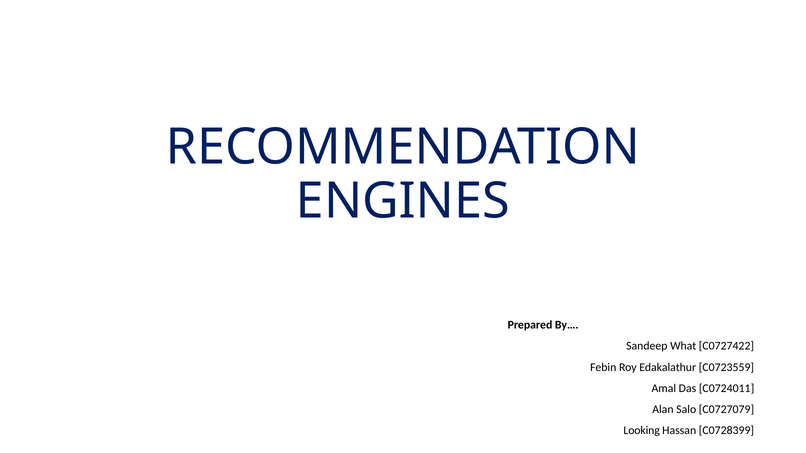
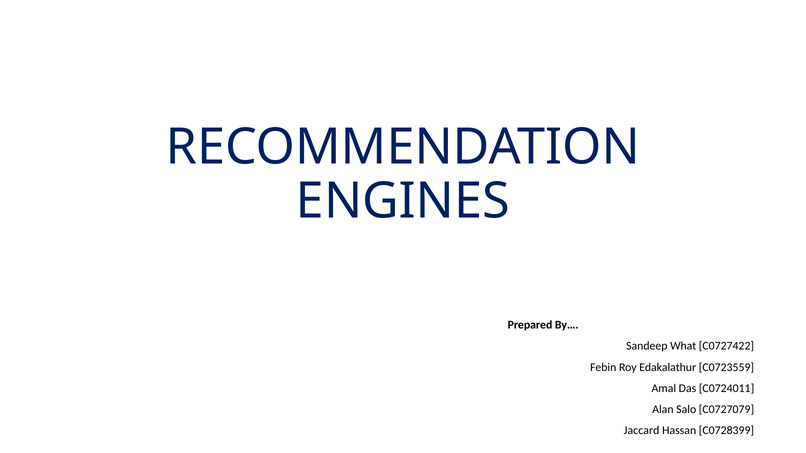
Looking: Looking -> Jaccard (642, 431)
